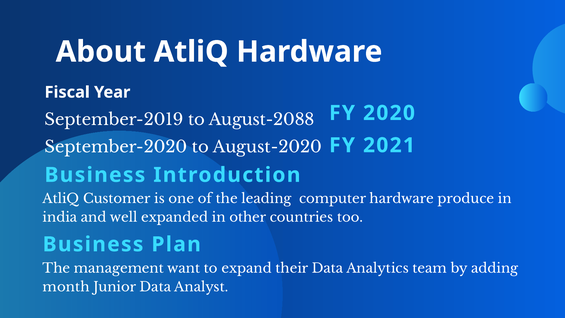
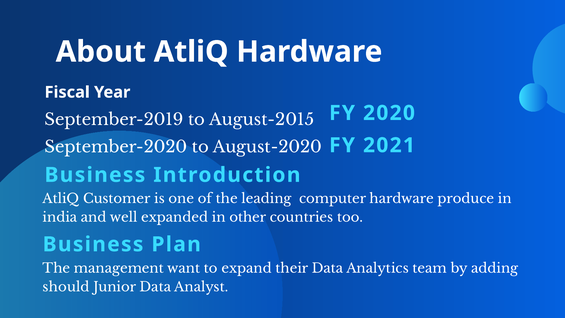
August-2088: August-2088 -> August-2015 (262, 120)
month: month -> should (66, 287)
